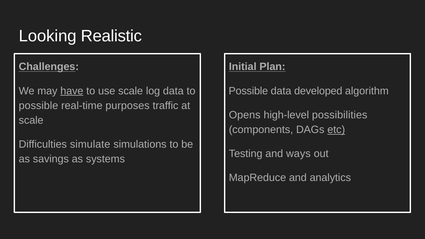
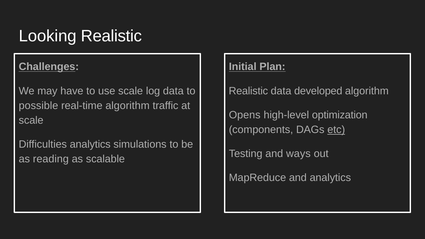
have underline: present -> none (72, 91)
Possible: Possible -> Realistic (248, 91)
real-time purposes: purposes -> algorithm (128, 106)
possibilities: possibilities -> optimization (340, 115)
Difficulties simulate: simulate -> analytics (90, 144)
savings: savings -> reading (51, 159)
systems: systems -> scalable (105, 159)
